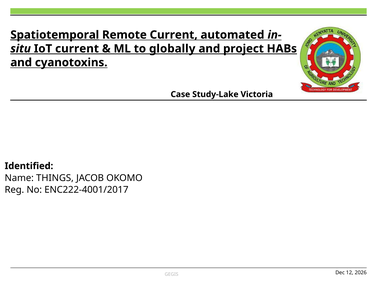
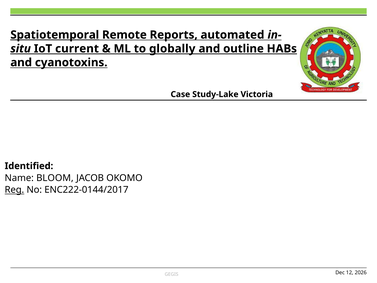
Remote Current: Current -> Reports (174, 35)
project: project -> outline (243, 49)
THINGS: THINGS -> BLOOM (55, 178)
Reg underline: none -> present (14, 190)
ENC222-4001/2017: ENC222-4001/2017 -> ENC222-0144/2017 (86, 190)
